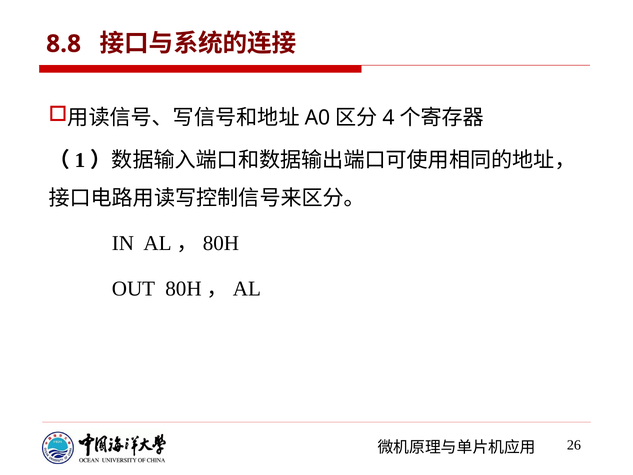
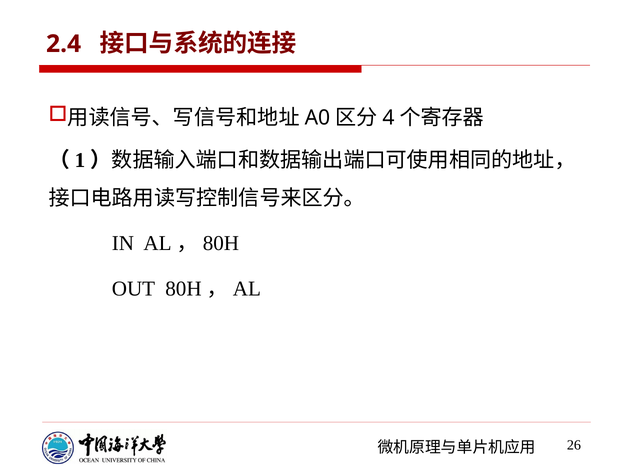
8.8: 8.8 -> 2.4 (64, 44)
